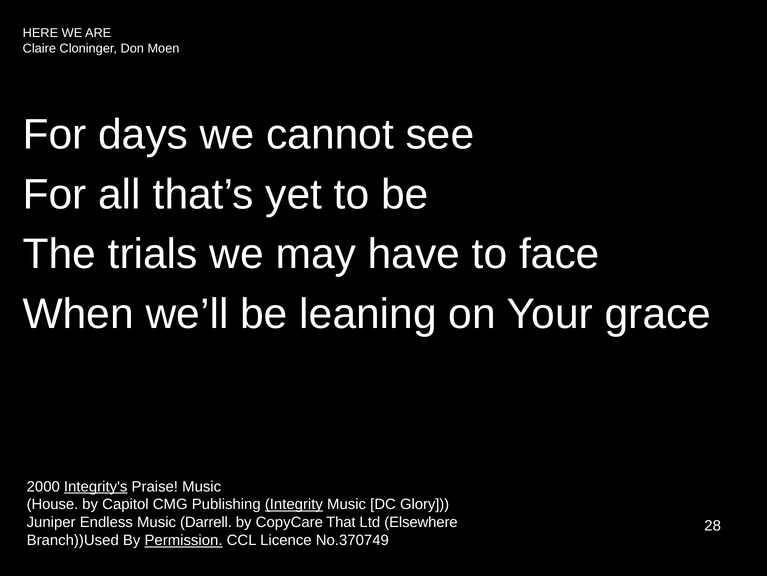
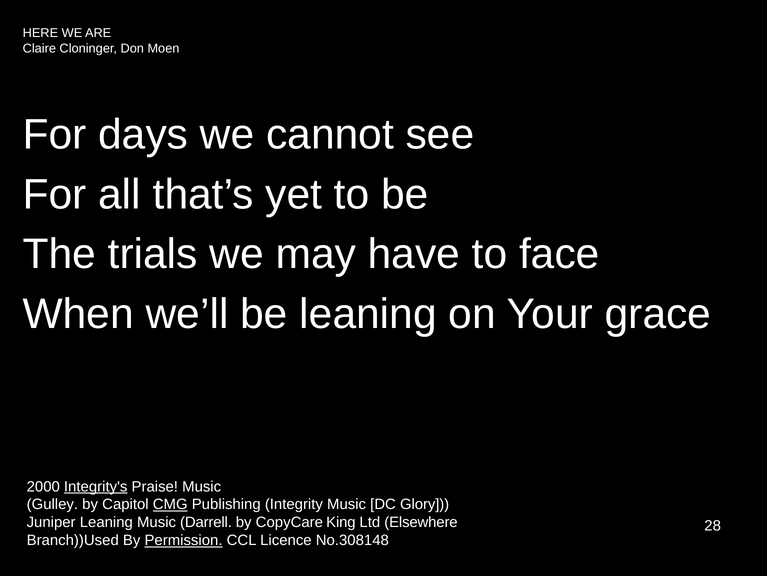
House: House -> Gulley (52, 504)
CMG underline: none -> present (170, 504)
Integrity underline: present -> none (294, 504)
Juniper Endless: Endless -> Leaning (106, 522)
That: That -> King (341, 522)
No.370749: No.370749 -> No.308148 (352, 540)
